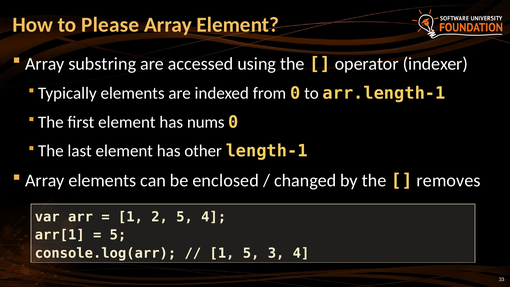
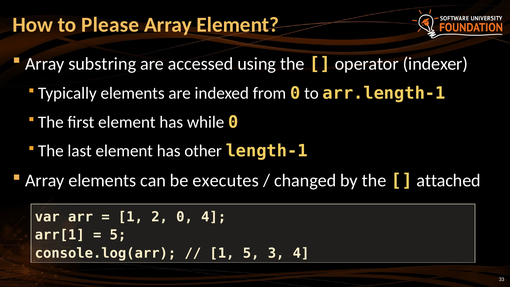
nums: nums -> while (206, 122)
enclosed: enclosed -> executes (226, 181)
removes: removes -> attached (449, 181)
2 5: 5 -> 0 (185, 217)
